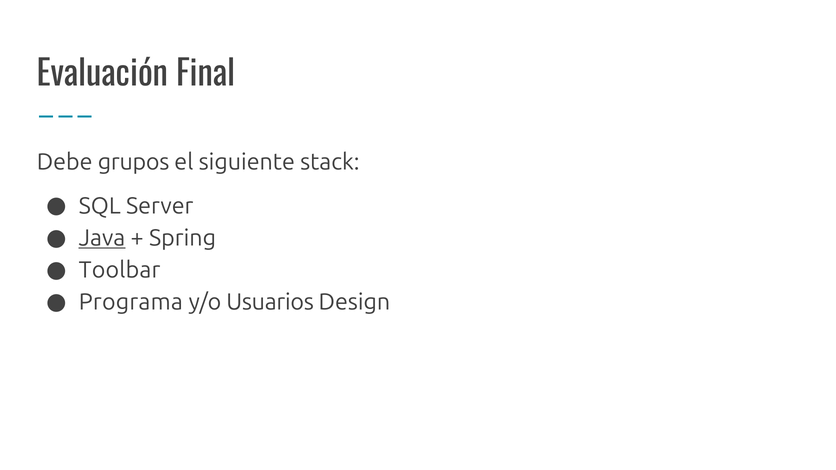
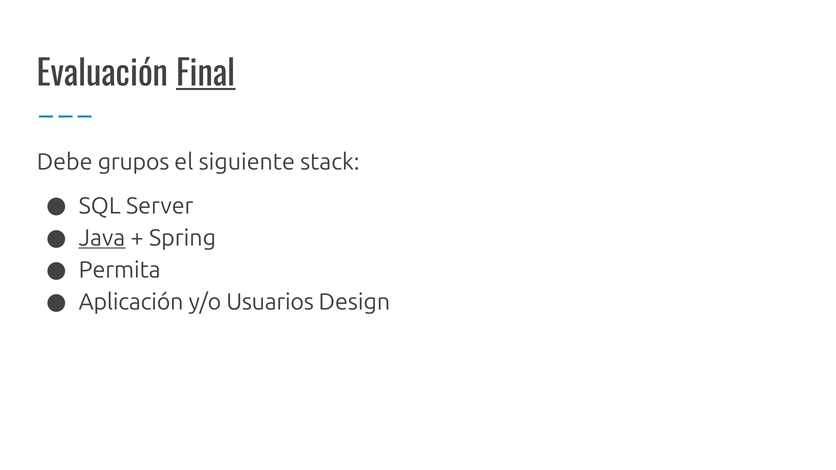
Final underline: none -> present (206, 74)
Toolbar: Toolbar -> Permita (120, 270)
Programa: Programa -> Aplicación (131, 302)
